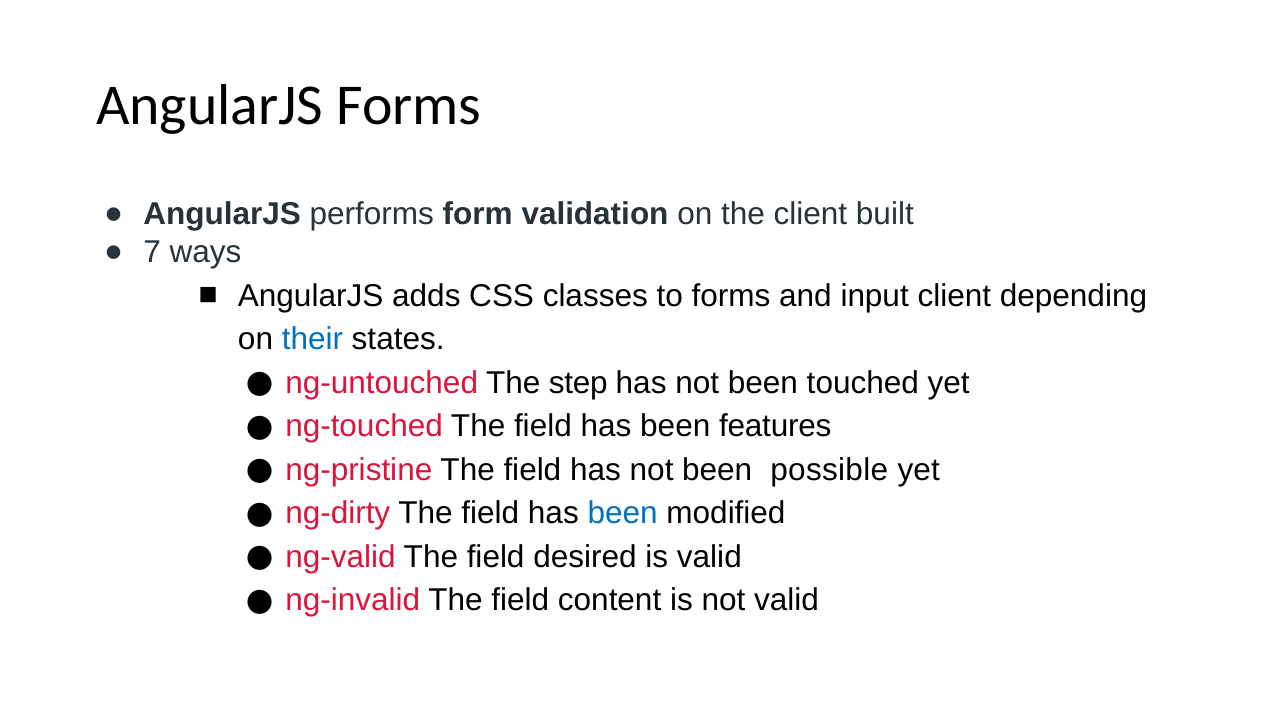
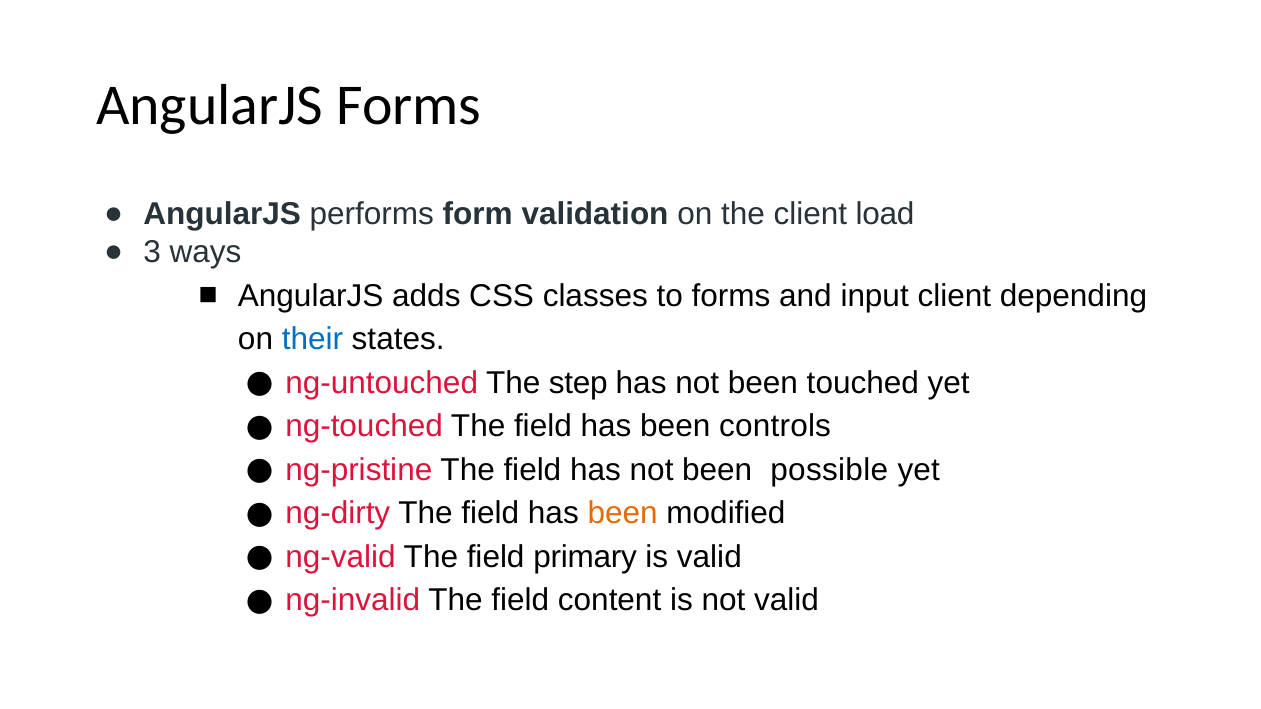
built: built -> load (885, 215)
7: 7 -> 3 (152, 253)
features: features -> controls (775, 426)
been colour: blue -> orange (623, 513)
desired: desired -> primary (585, 557)
